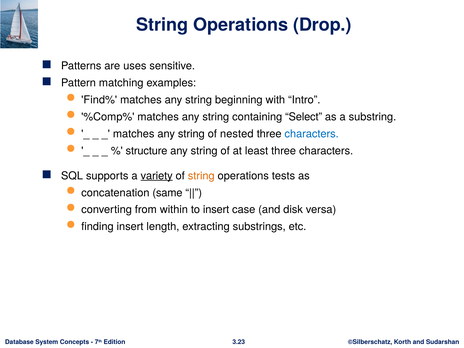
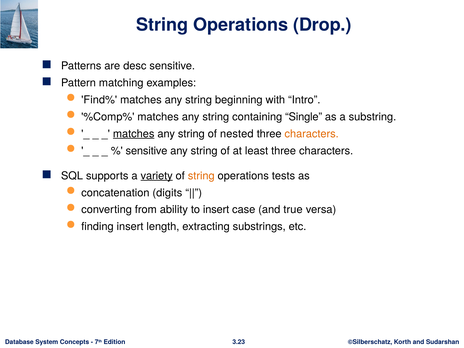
uses: uses -> desc (135, 66)
Select: Select -> Single (304, 117)
matches underline: none -> present (134, 134)
characters colour: blue -> orange (312, 134)
structure: structure -> sensitive (147, 151)
same: same -> digits (167, 193)
within: within -> ability (174, 210)
disk: disk -> true (293, 210)
